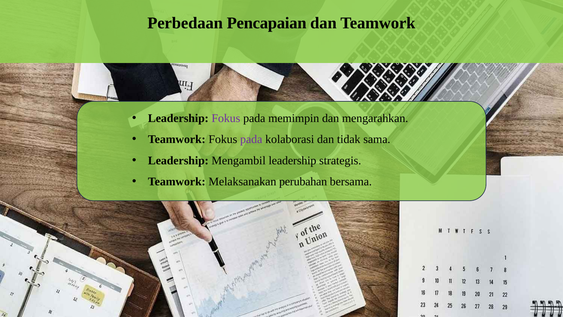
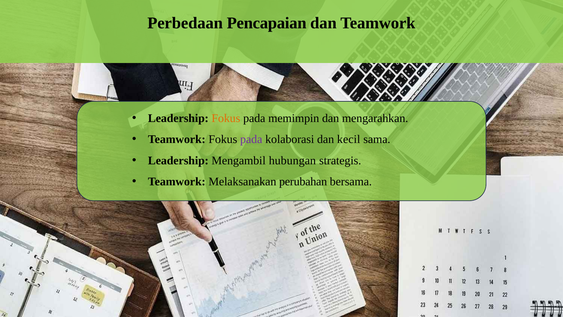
Fokus colour: purple -> orange (226, 118)
tidak: tidak -> kecil (349, 139)
Mengambil leadership: leadership -> hubungan (292, 160)
